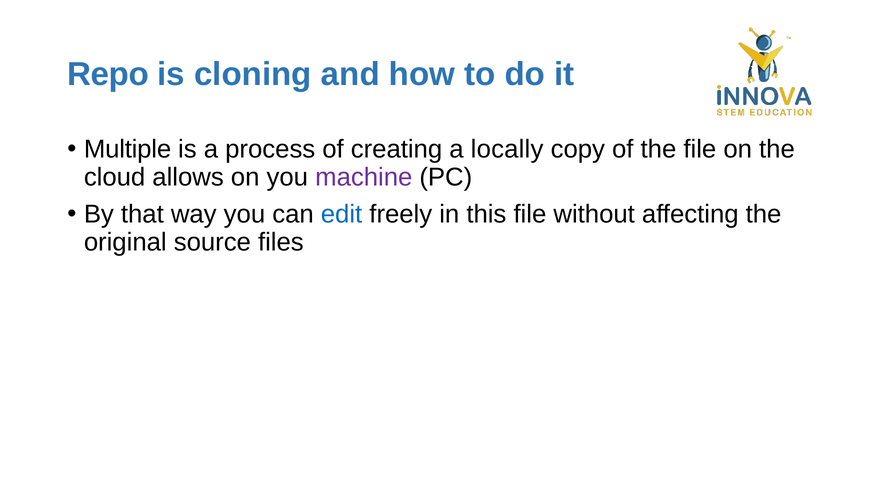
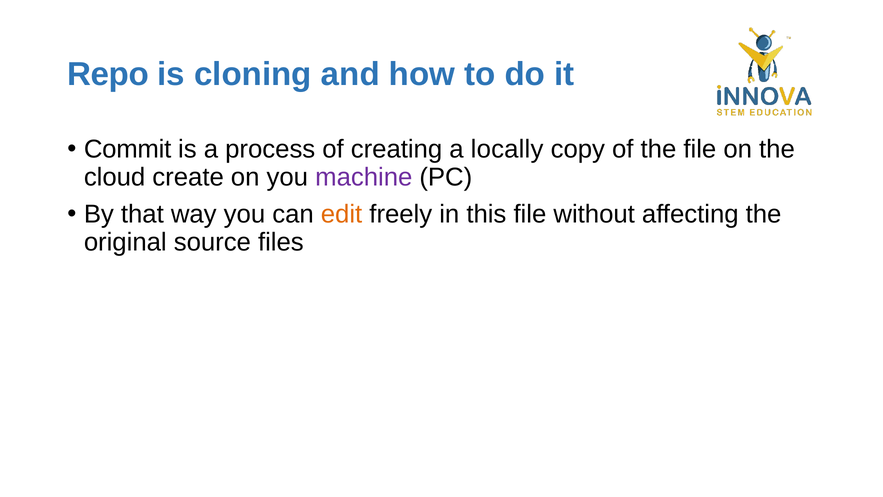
Multiple: Multiple -> Commit (128, 149)
allows: allows -> create (188, 177)
edit colour: blue -> orange (342, 214)
